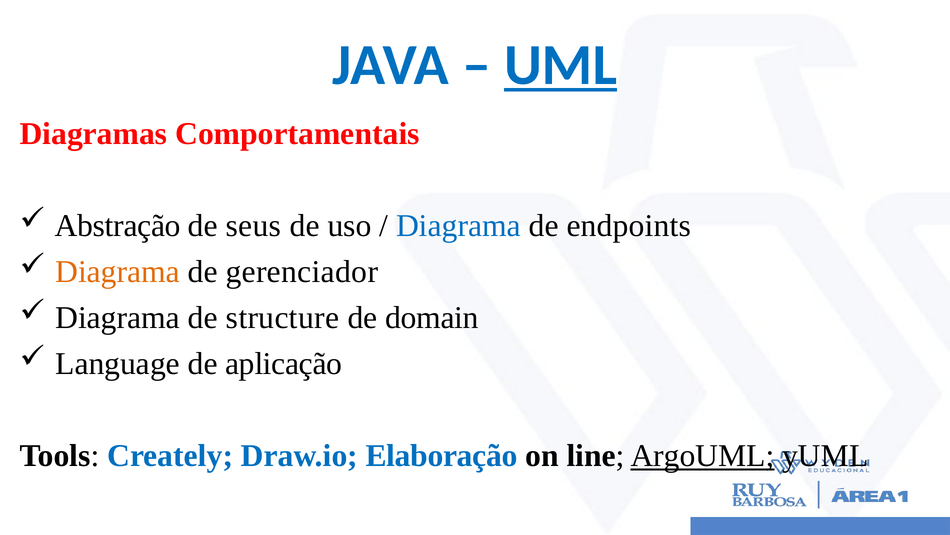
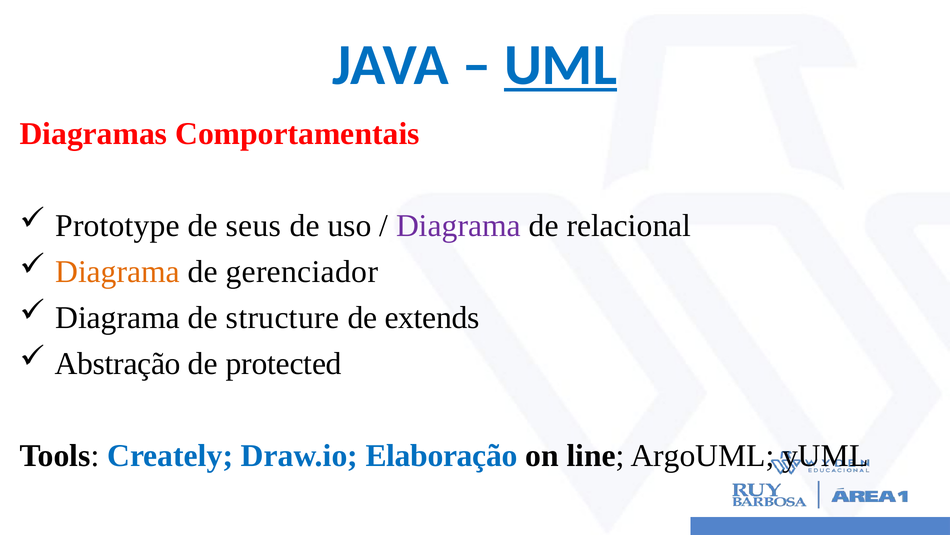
Abstração: Abstração -> Prototype (117, 226)
Diagrama colour: blue -> purple (458, 226)
endpoints: endpoints -> relacional (629, 226)
domain: domain -> extends (432, 317)
Language: Language -> Abstração (118, 363)
aplicação: aplicação -> protected (284, 363)
ArgoUML underline: present -> none (702, 455)
